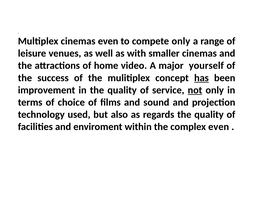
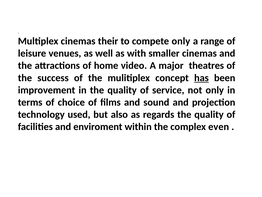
cinemas even: even -> their (108, 41)
yourself: yourself -> theatres (206, 65)
not underline: present -> none (195, 90)
